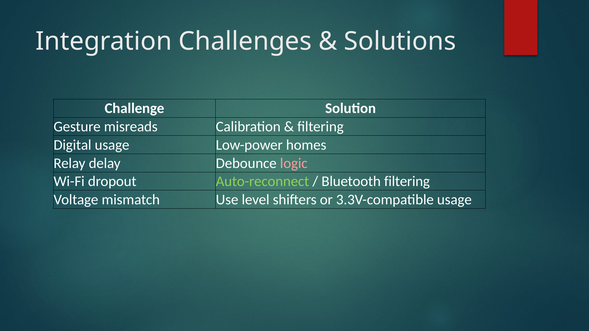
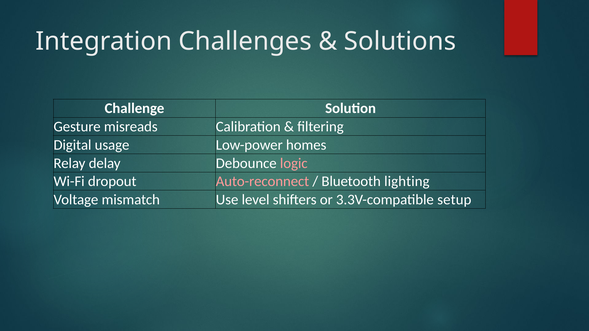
Auto-reconnect colour: light green -> pink (262, 182)
Bluetooth filtering: filtering -> lighting (407, 182)
3.3V-compatible usage: usage -> setup (454, 200)
